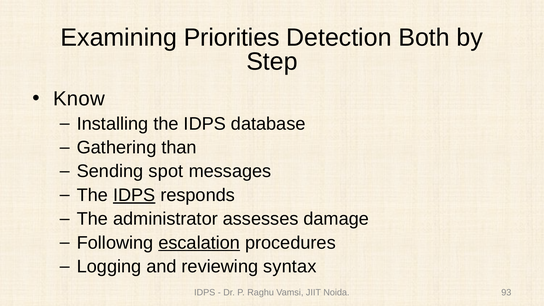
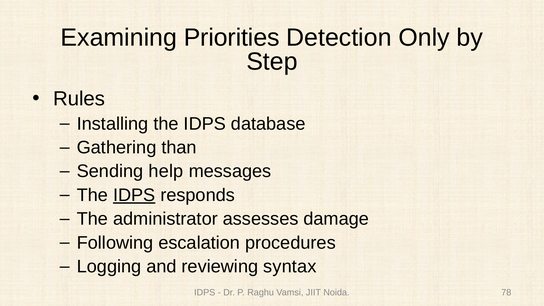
Both: Both -> Only (424, 38)
Know: Know -> Rules (79, 99)
spot: spot -> help (166, 171)
escalation underline: present -> none (199, 243)
93: 93 -> 78 (506, 292)
